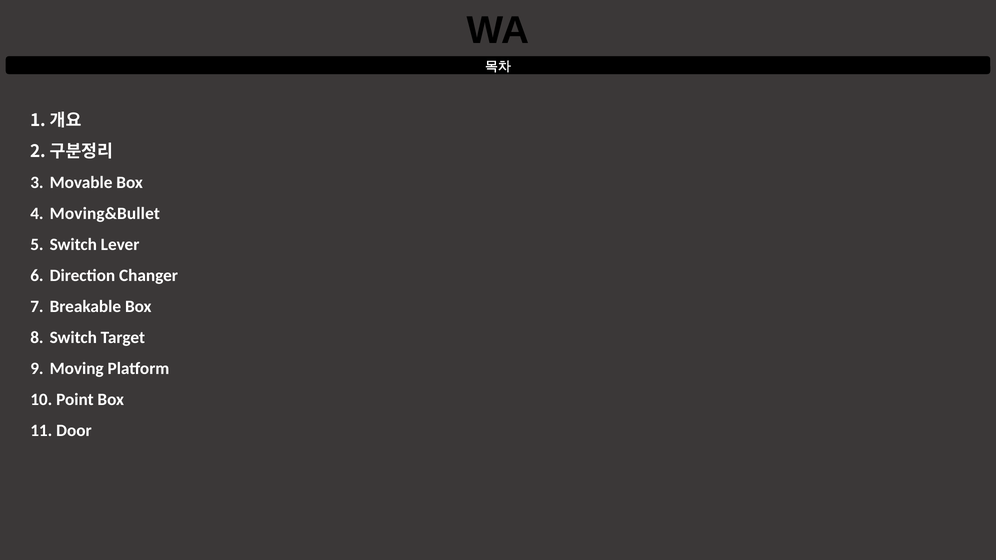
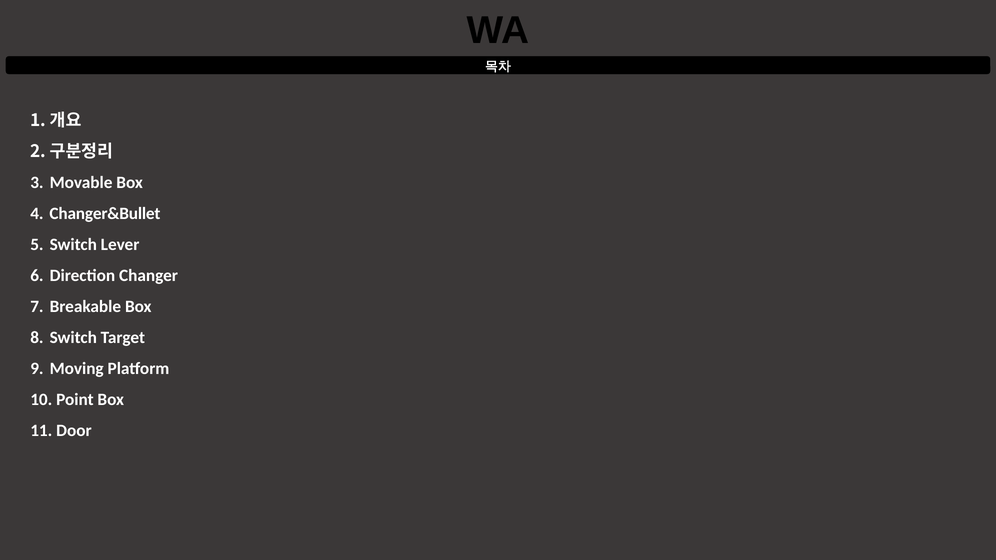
Moving&Bullet: Moving&Bullet -> Changer&Bullet (105, 214)
